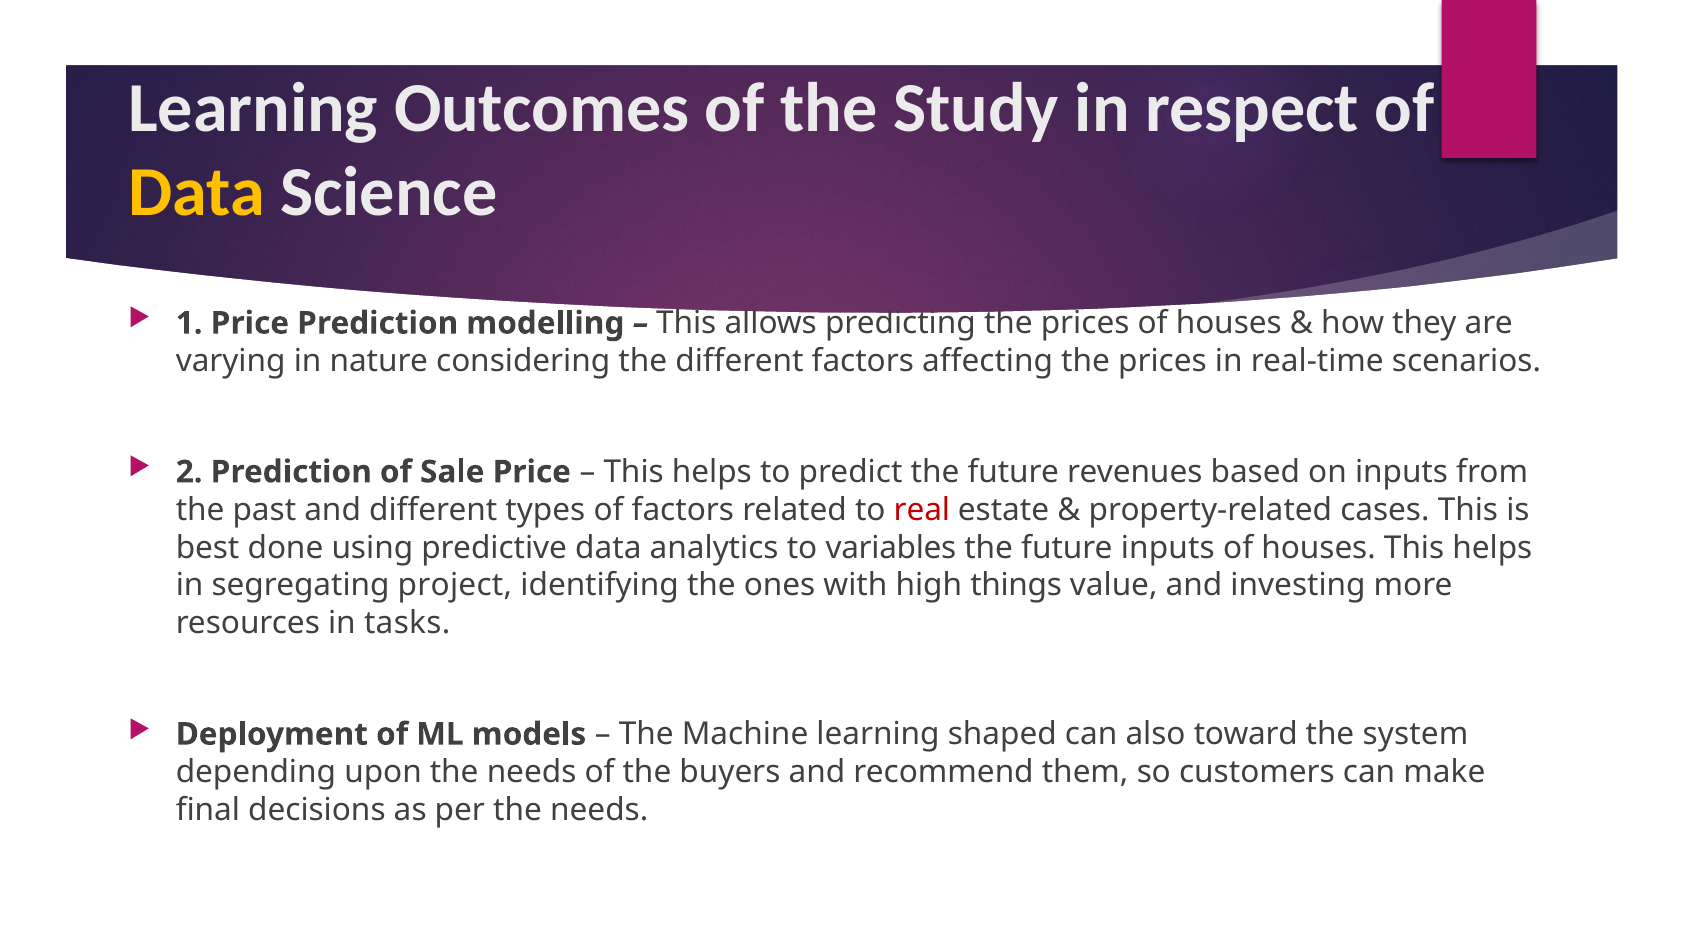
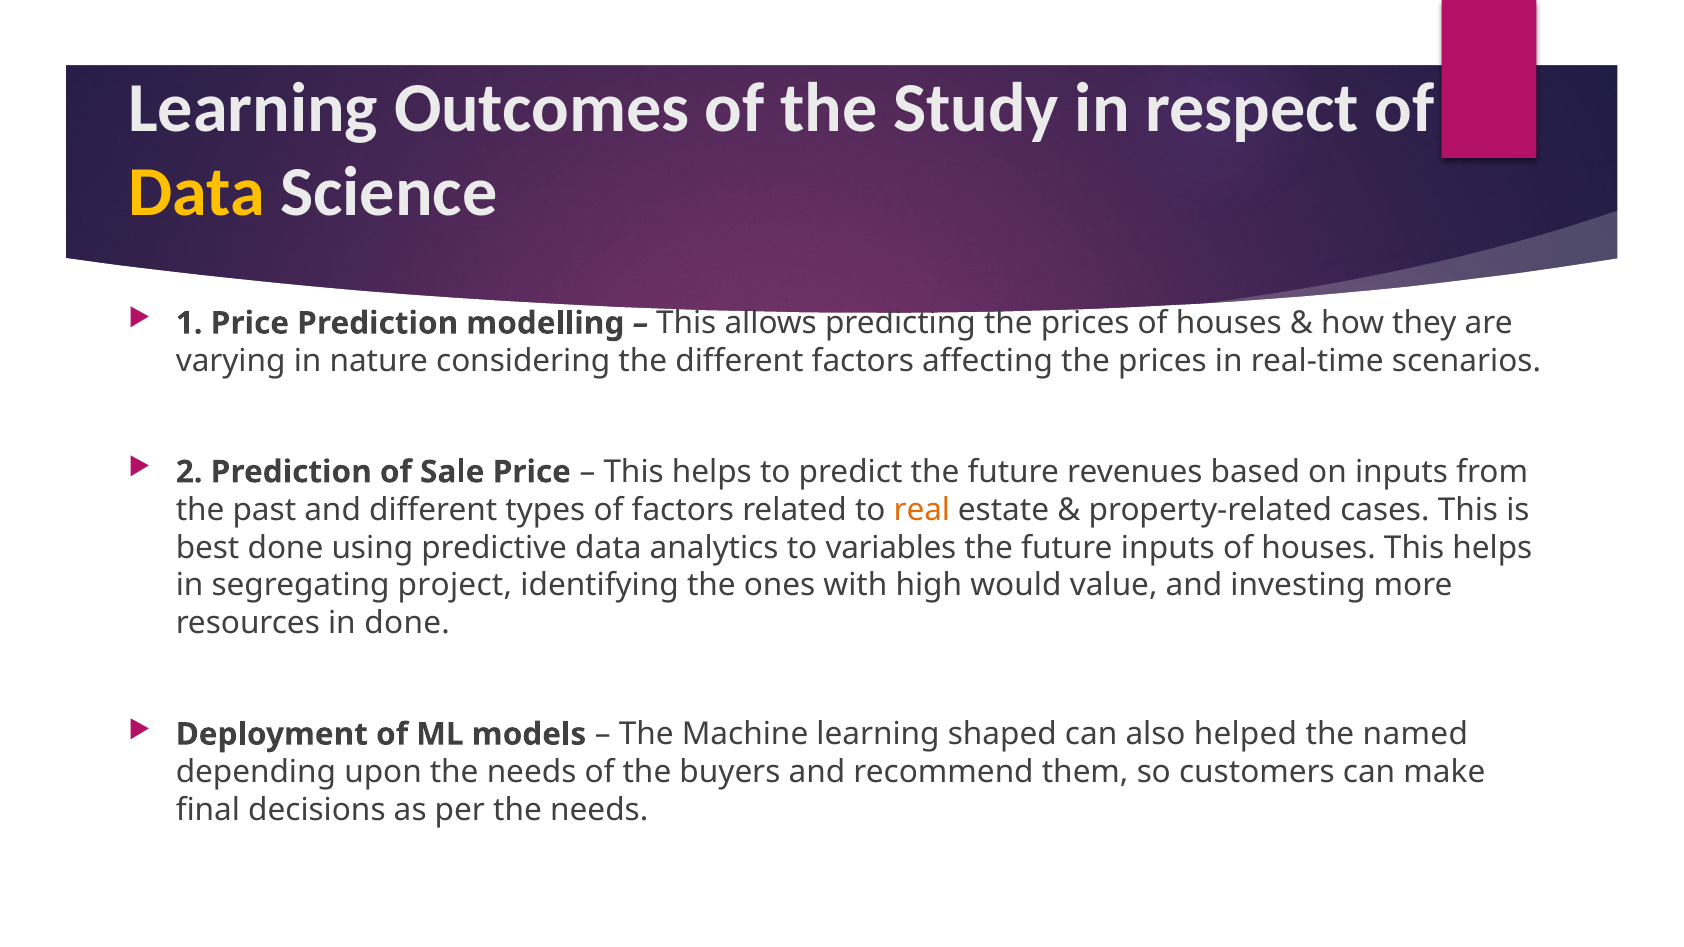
real colour: red -> orange (922, 510)
things: things -> would (1016, 586)
in tasks: tasks -> done (407, 624)
toward: toward -> helped (1245, 734)
system: system -> named (1415, 734)
